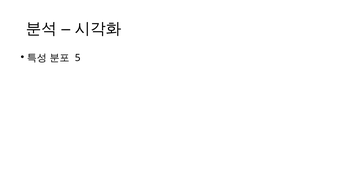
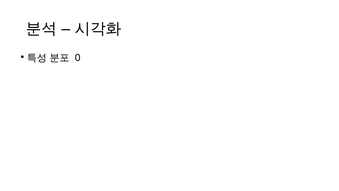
5: 5 -> 0 (78, 58)
